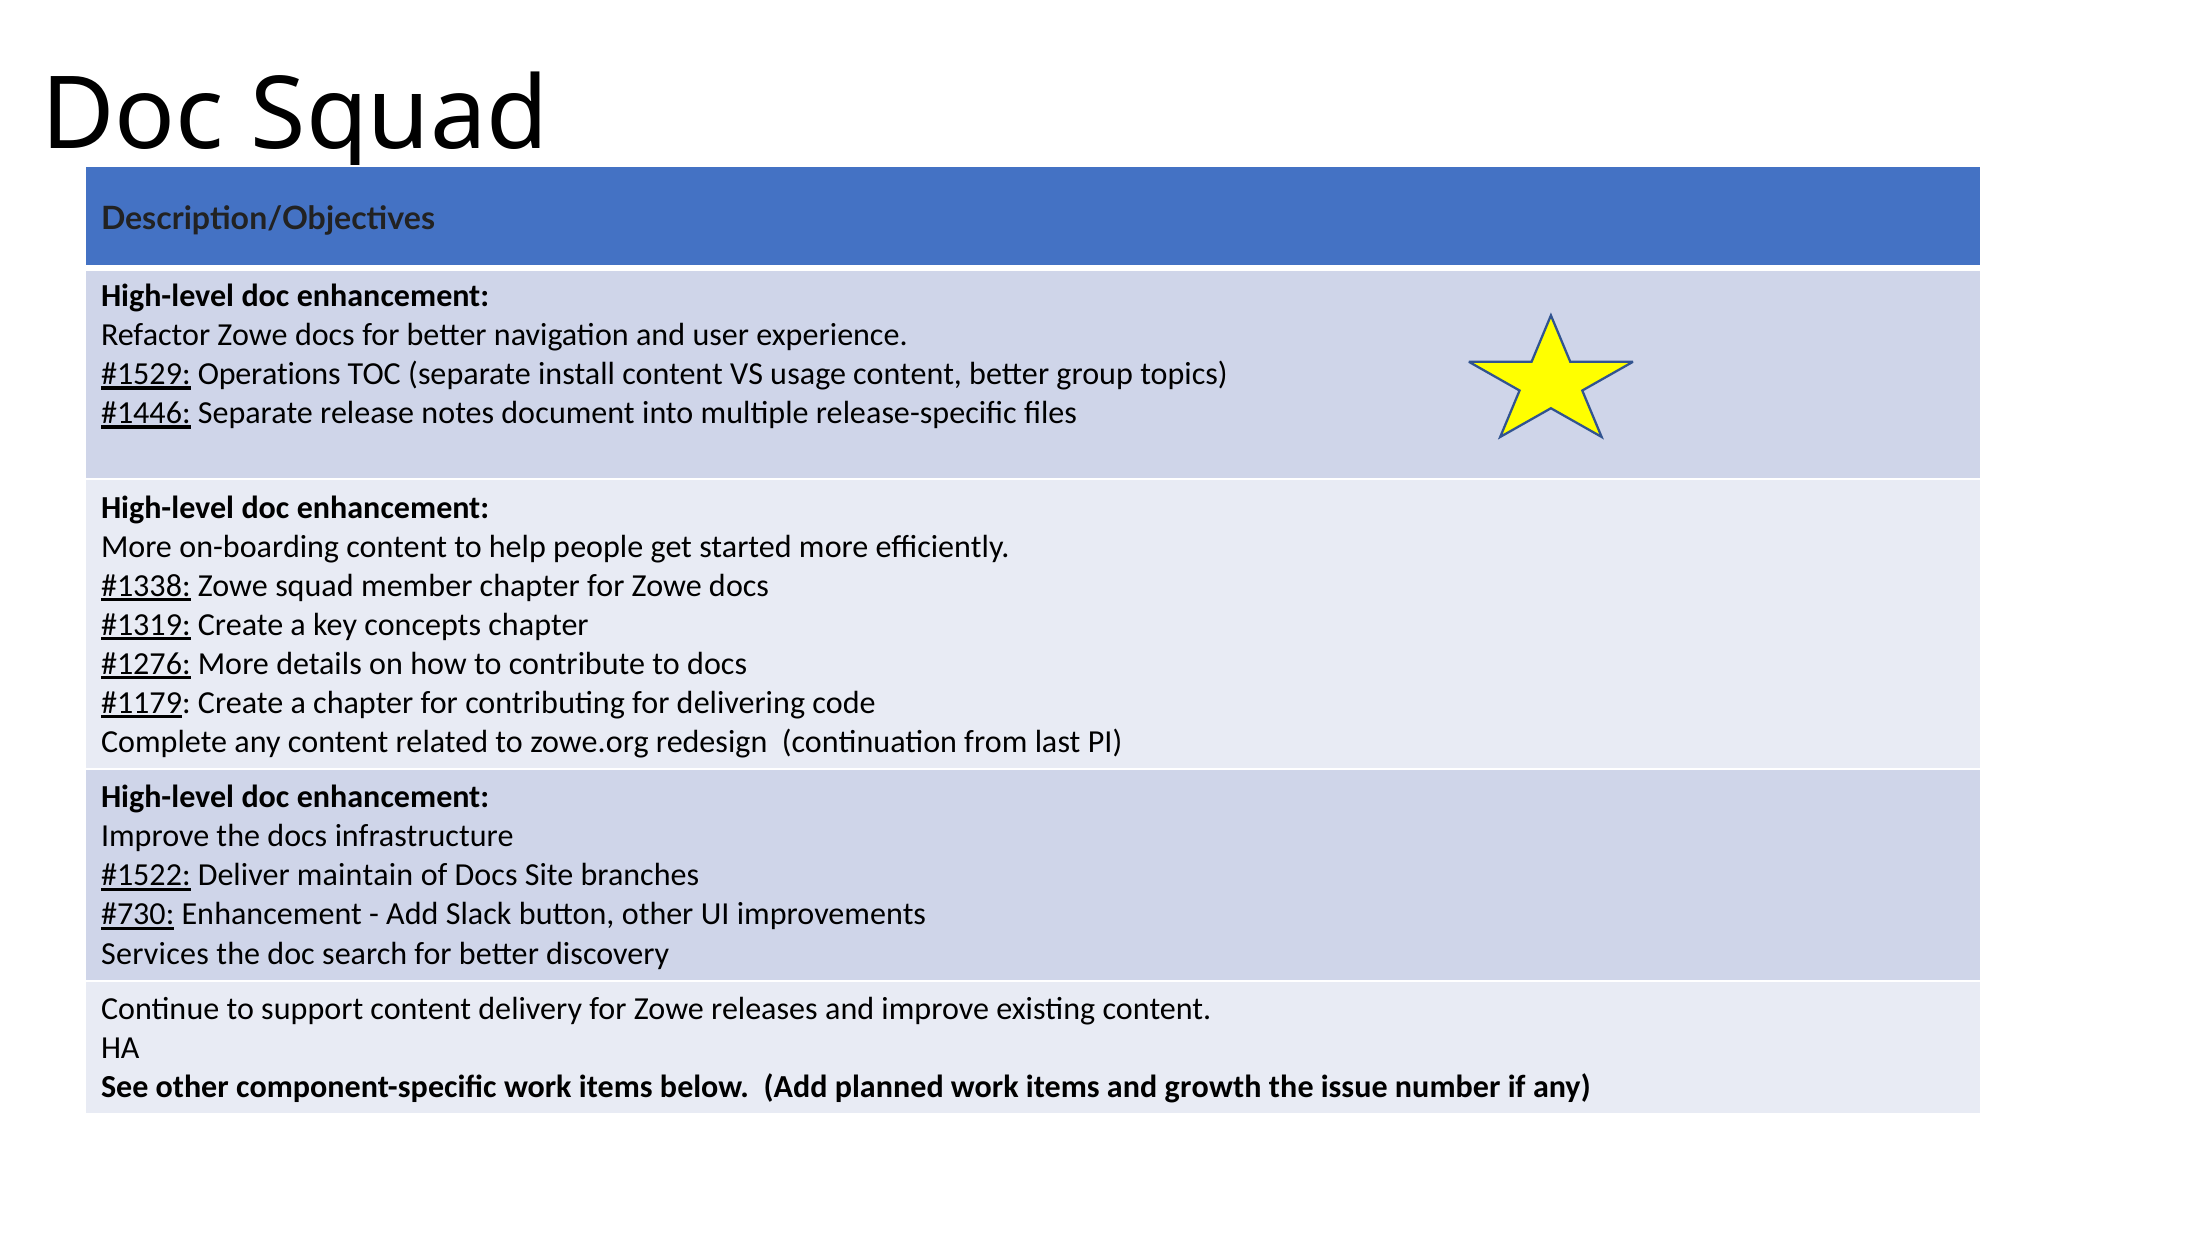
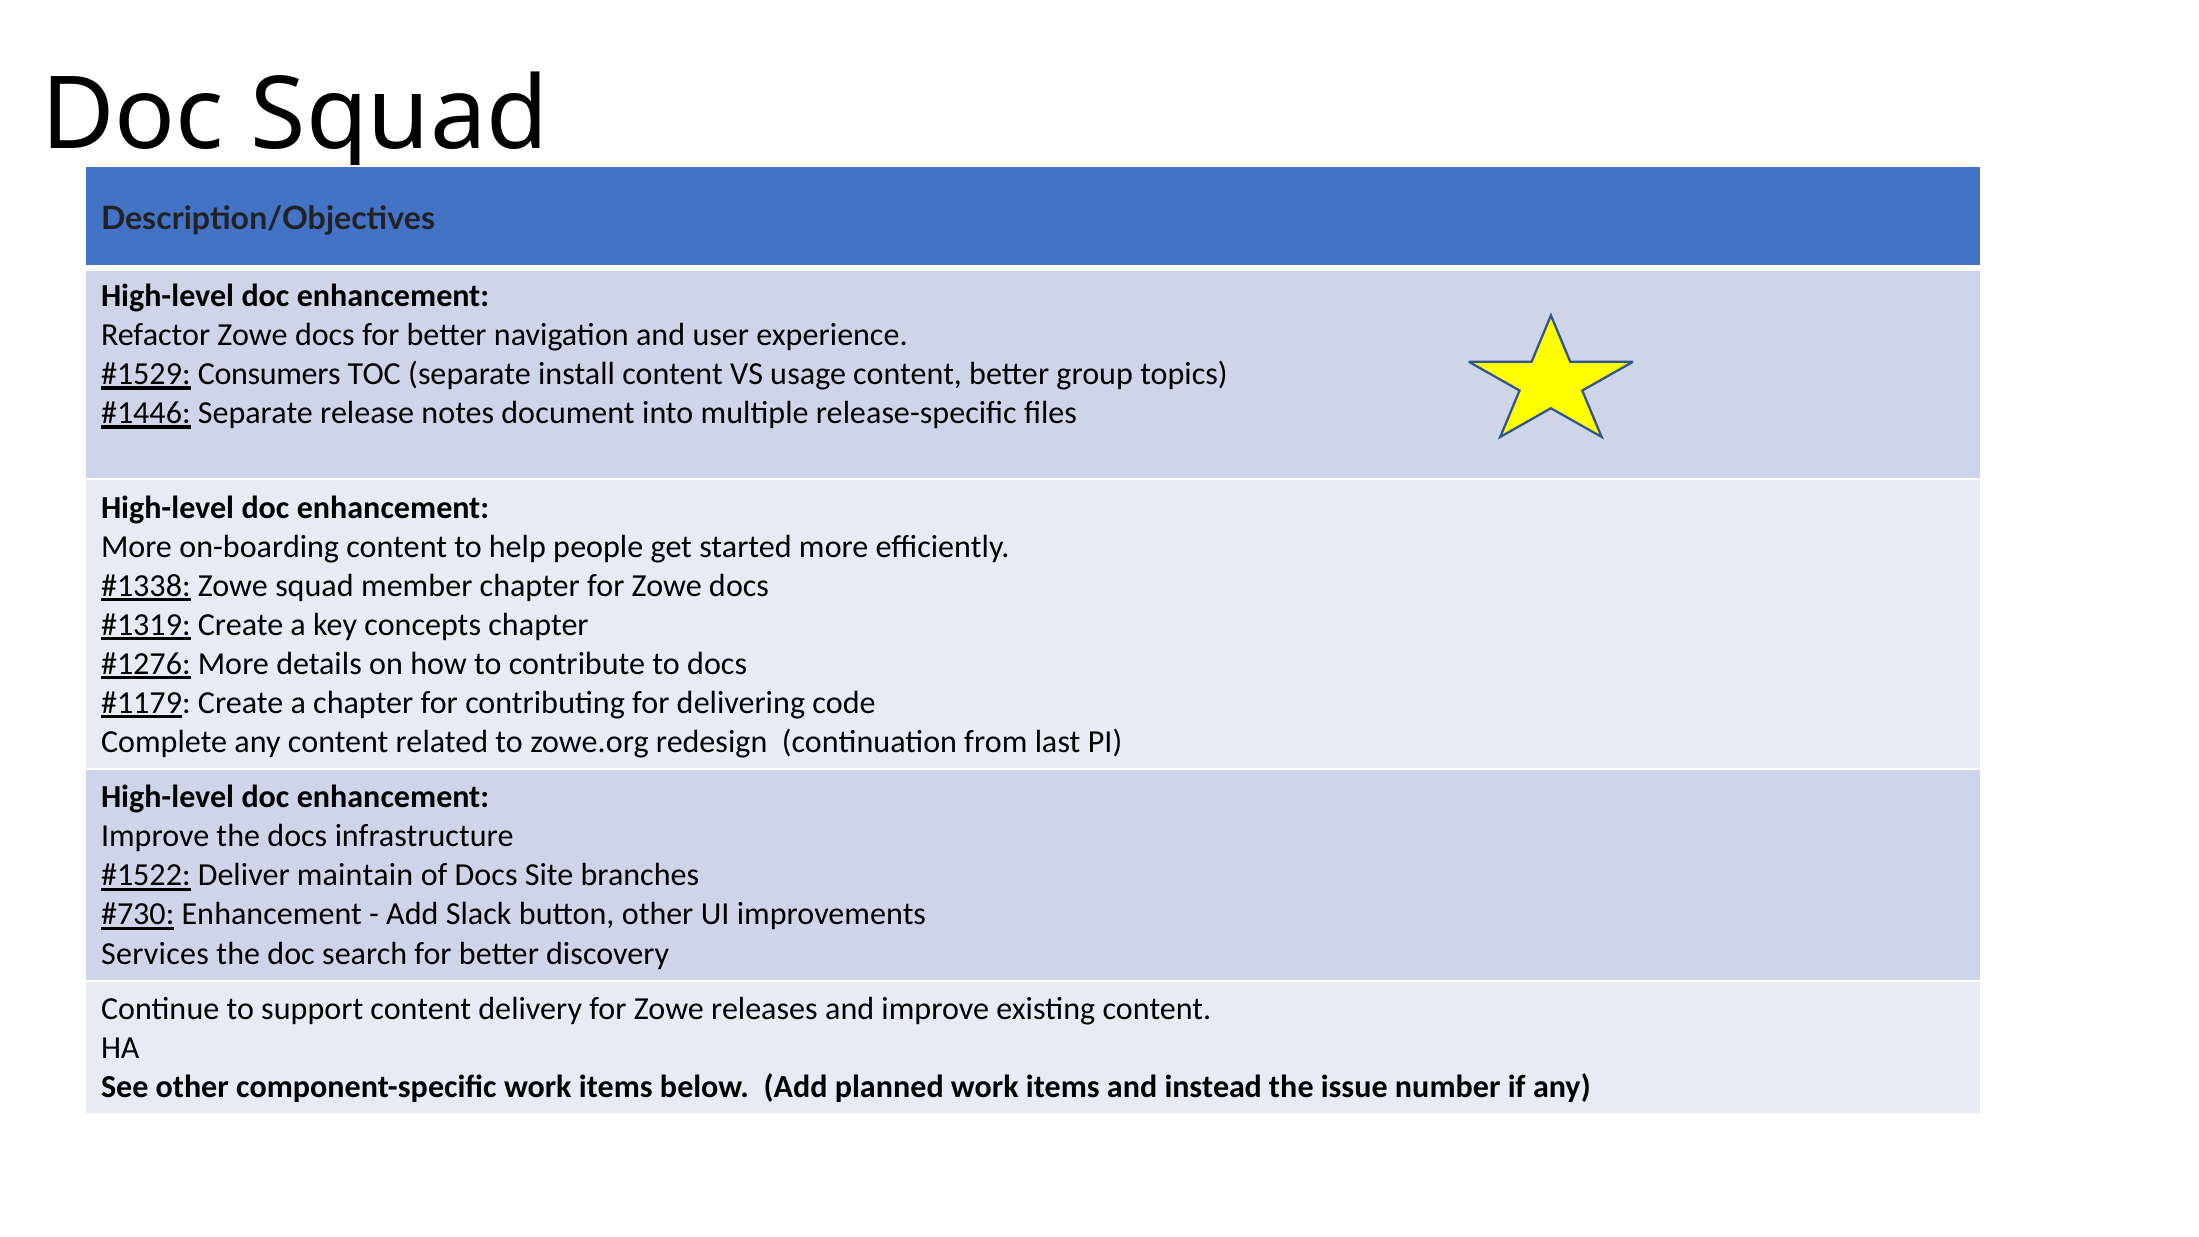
Operations: Operations -> Consumers (269, 374)
growth: growth -> instead (1213, 1087)
